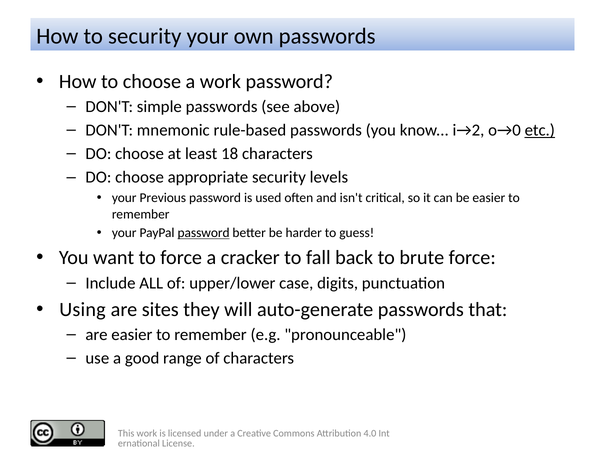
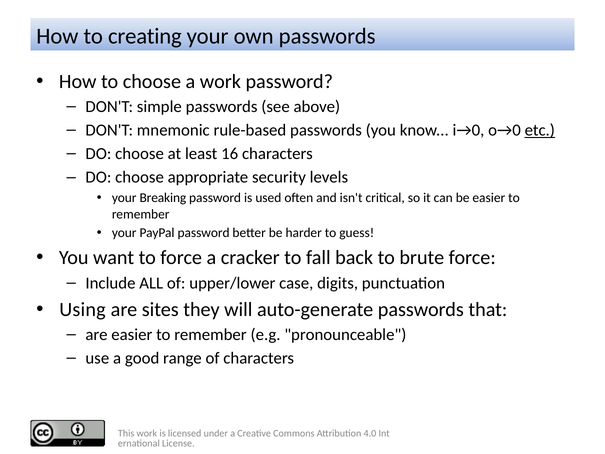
to security: security -> creating (145, 36)
i→2: i→2 -> i→0 (468, 130)
18: 18 -> 16 (230, 154)
Previous: Previous -> Breaking (163, 198)
password underline: present -> none (204, 233)
